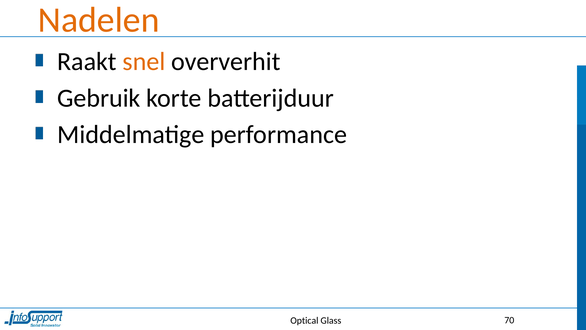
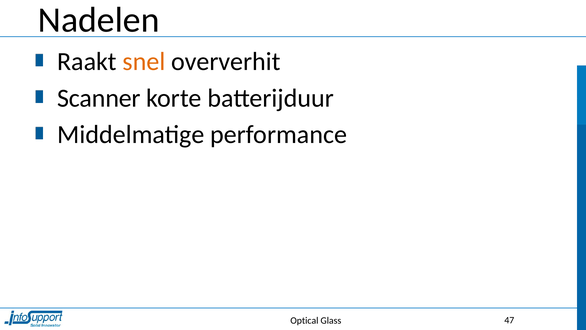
Nadelen colour: orange -> black (99, 20)
Gebruik: Gebruik -> Scanner (99, 98)
70: 70 -> 47 (509, 320)
